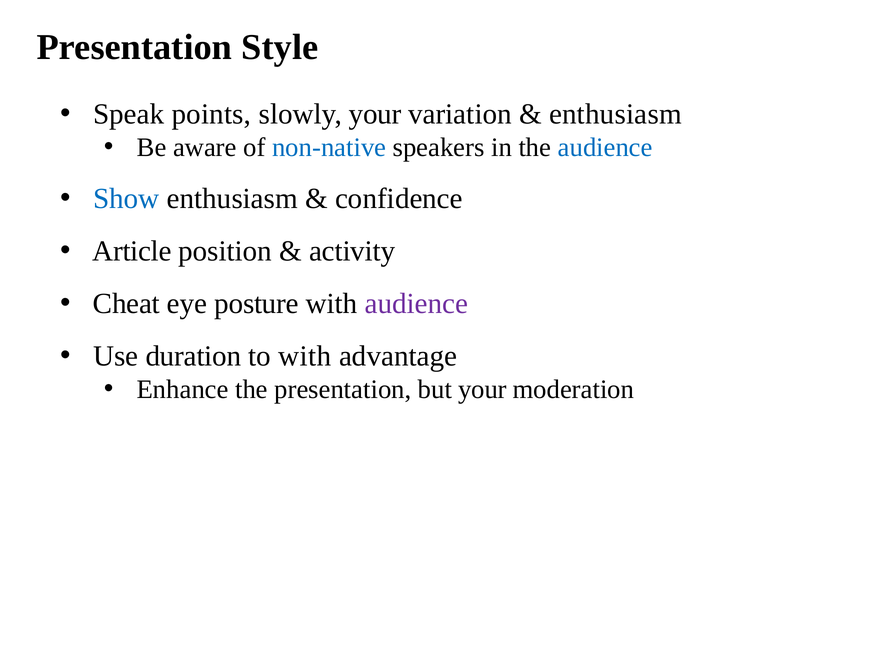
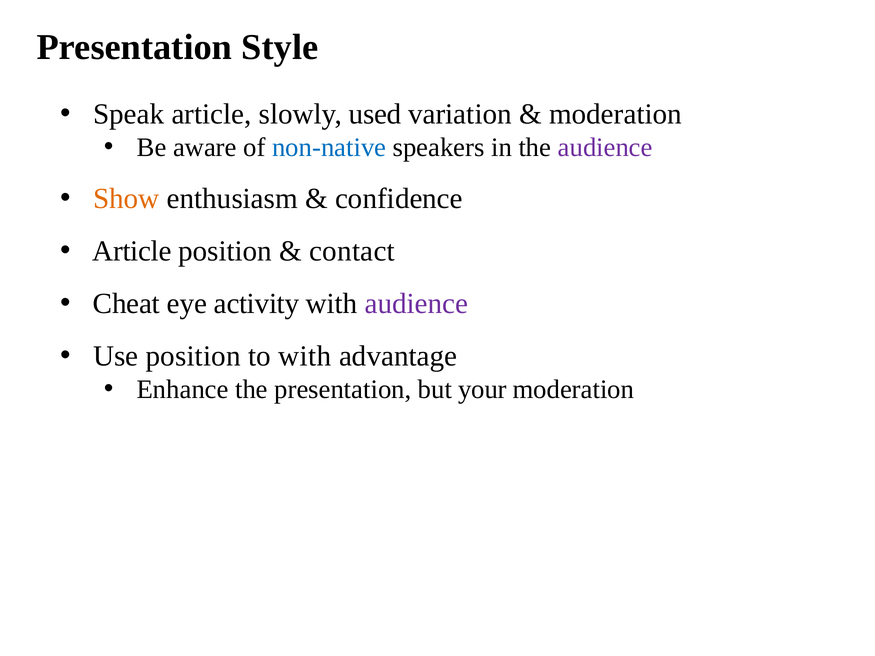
Speak points: points -> article (212, 114)
slowly your: your -> used (375, 114)
enthusiasm: enthusiasm -> moderation (615, 114)
audience colour: blue -> purple (605, 148)
Show colour: blue -> orange (126, 199)
activity: activity -> contact (352, 251)
posture: posture -> activity (257, 304)
Use duration: duration -> position (193, 356)
